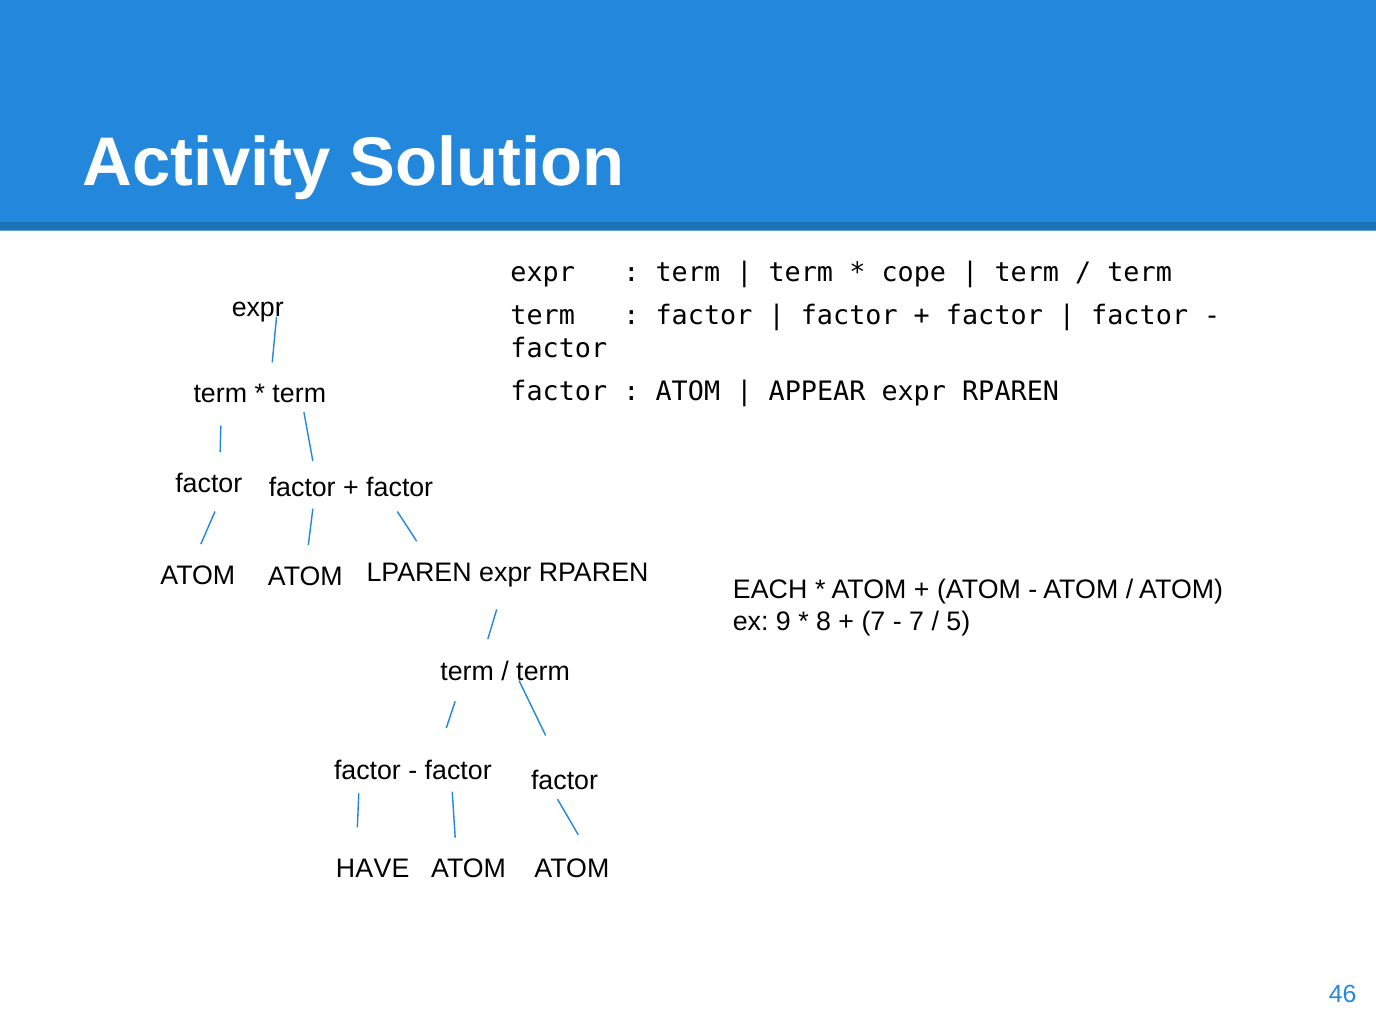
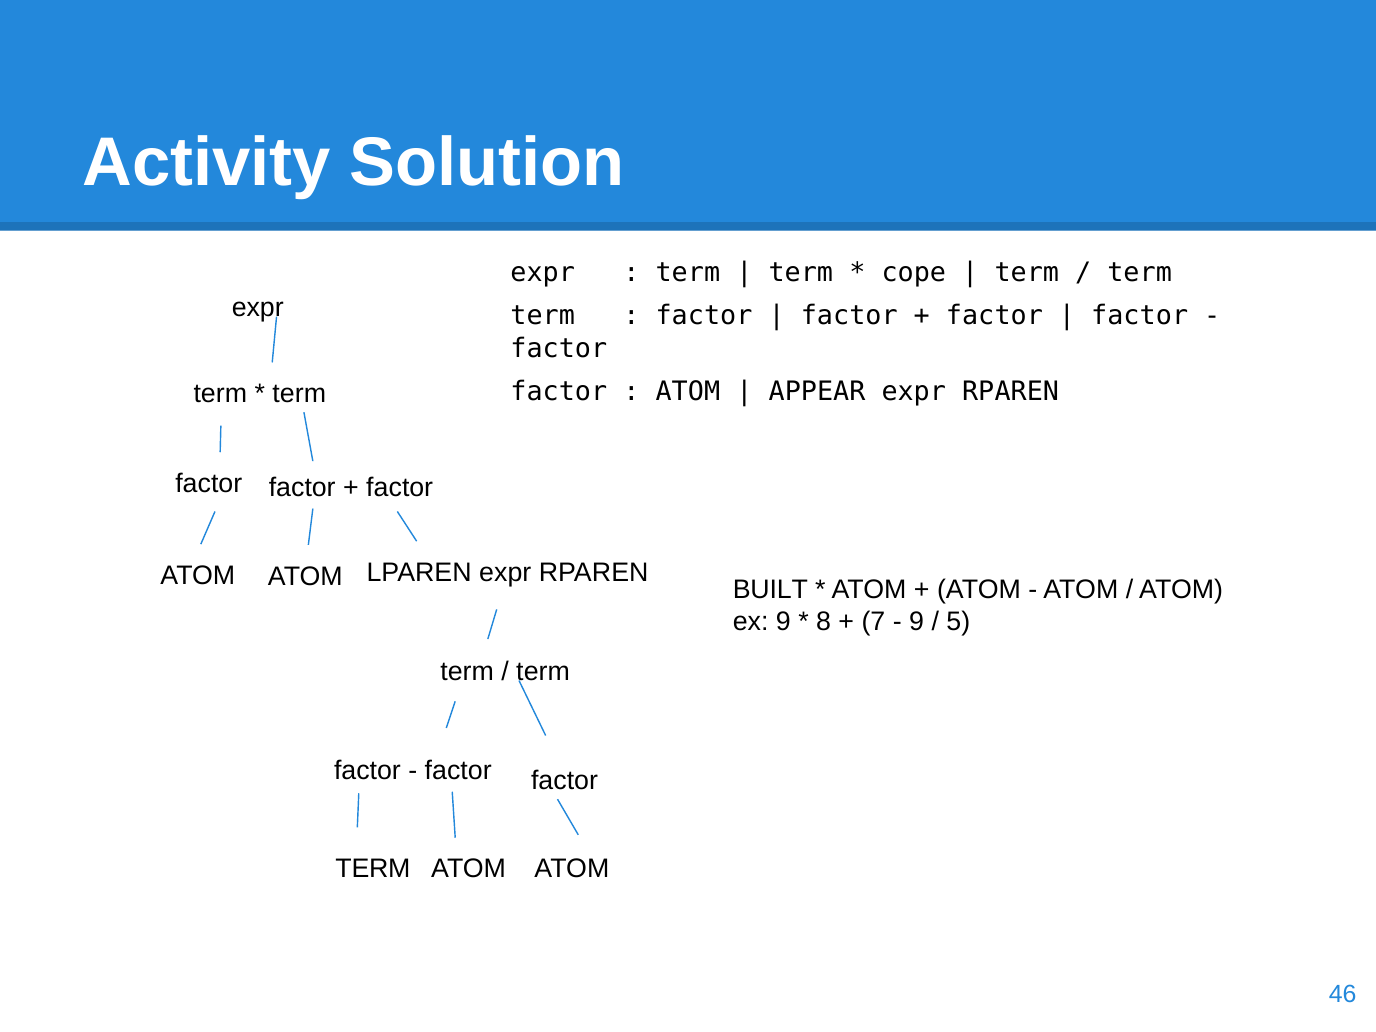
EACH: EACH -> BUILT (770, 589)
7: 7 -> 9 (917, 621)
HAVE: HAVE -> TERM (373, 869)
